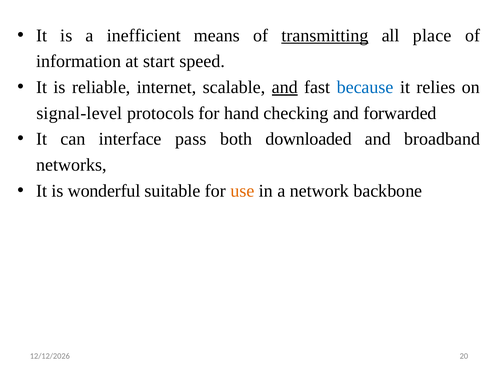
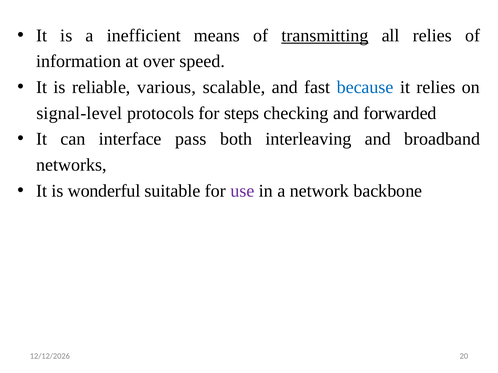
all place: place -> relies (432, 35)
start: start -> over (159, 61)
internet: internet -> various (167, 87)
and underline: present -> none (285, 87)
hand: hand -> steps (242, 113)
downloaded: downloaded -> interleaving (309, 139)
use colour: orange -> purple (242, 191)
